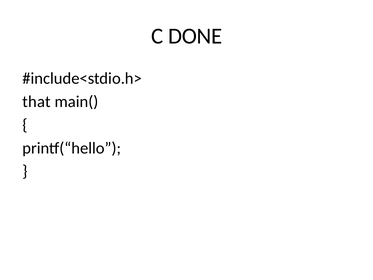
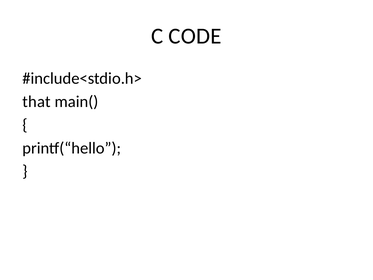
DONE: DONE -> CODE (195, 36)
